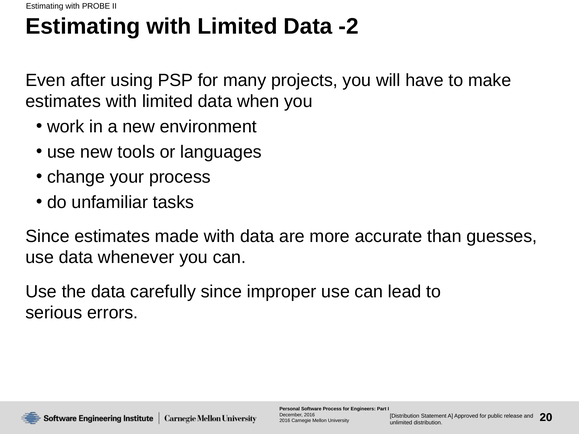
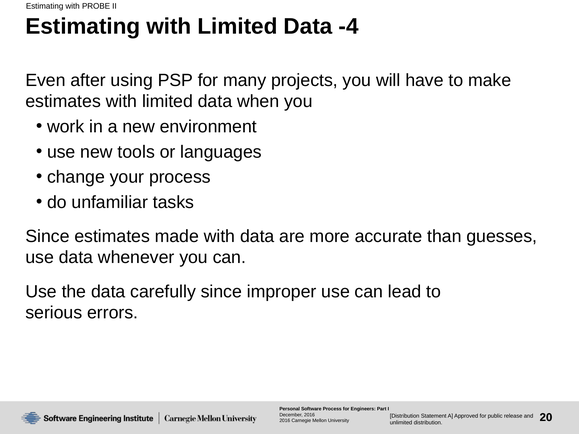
-2: -2 -> -4 (349, 27)
